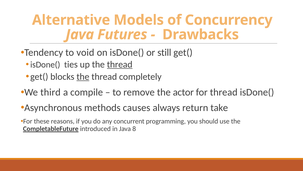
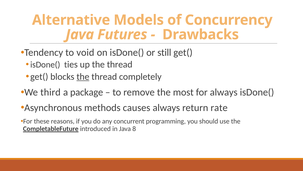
thread underline: present -> none (120, 64)
compile: compile -> package (87, 92)
actor: actor -> most (183, 92)
for thread: thread -> always (224, 92)
take: take -> rate (219, 107)
